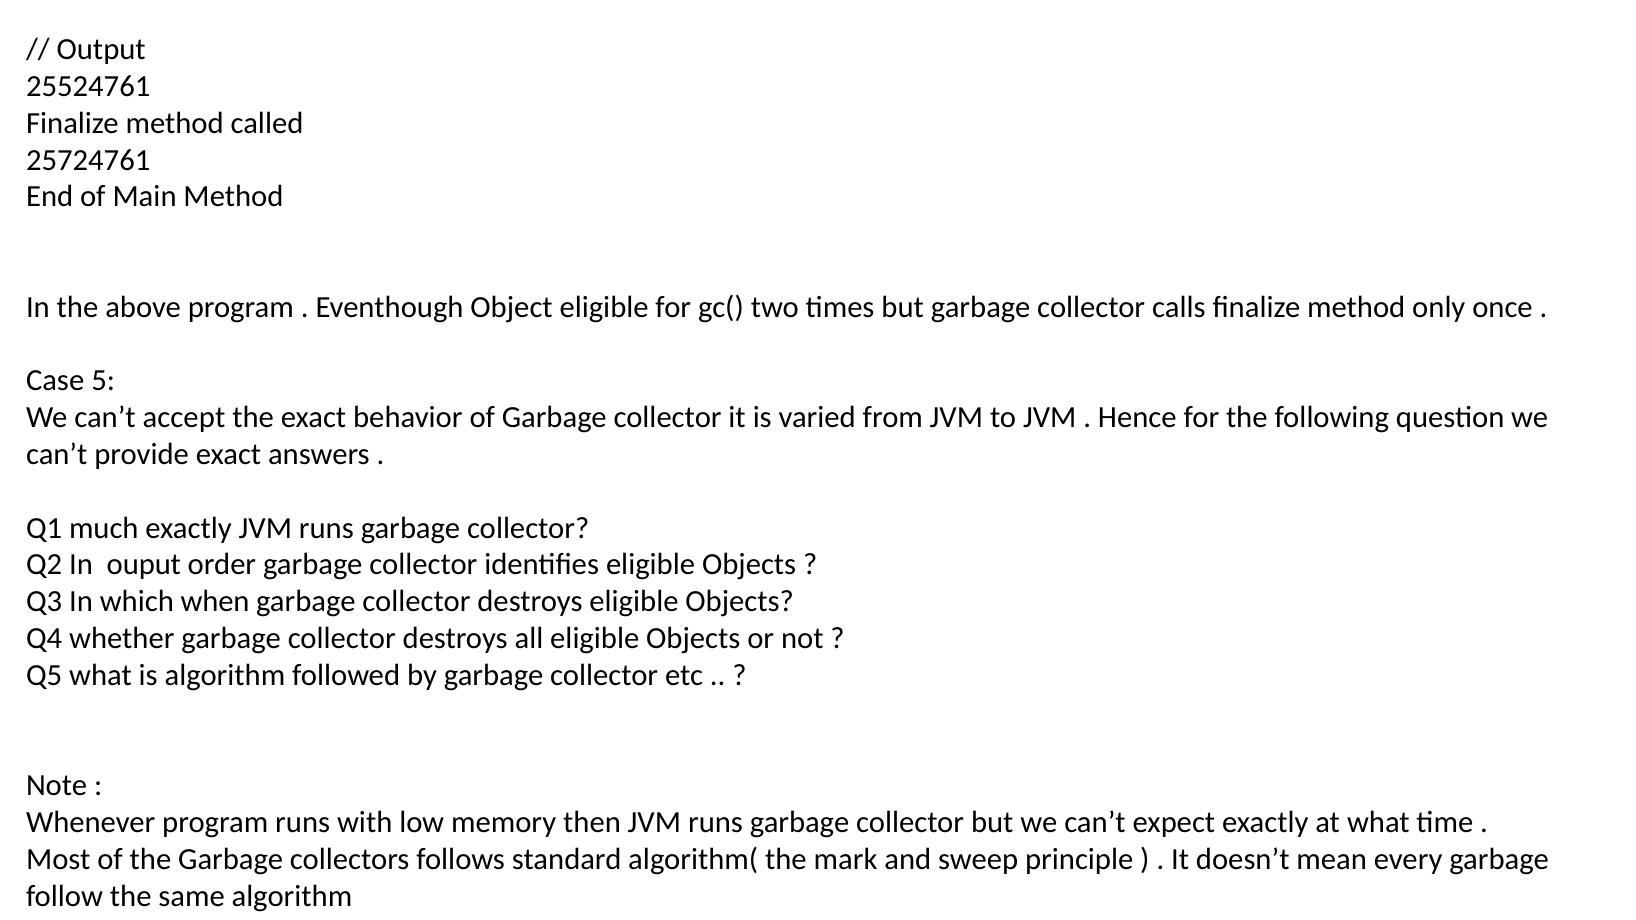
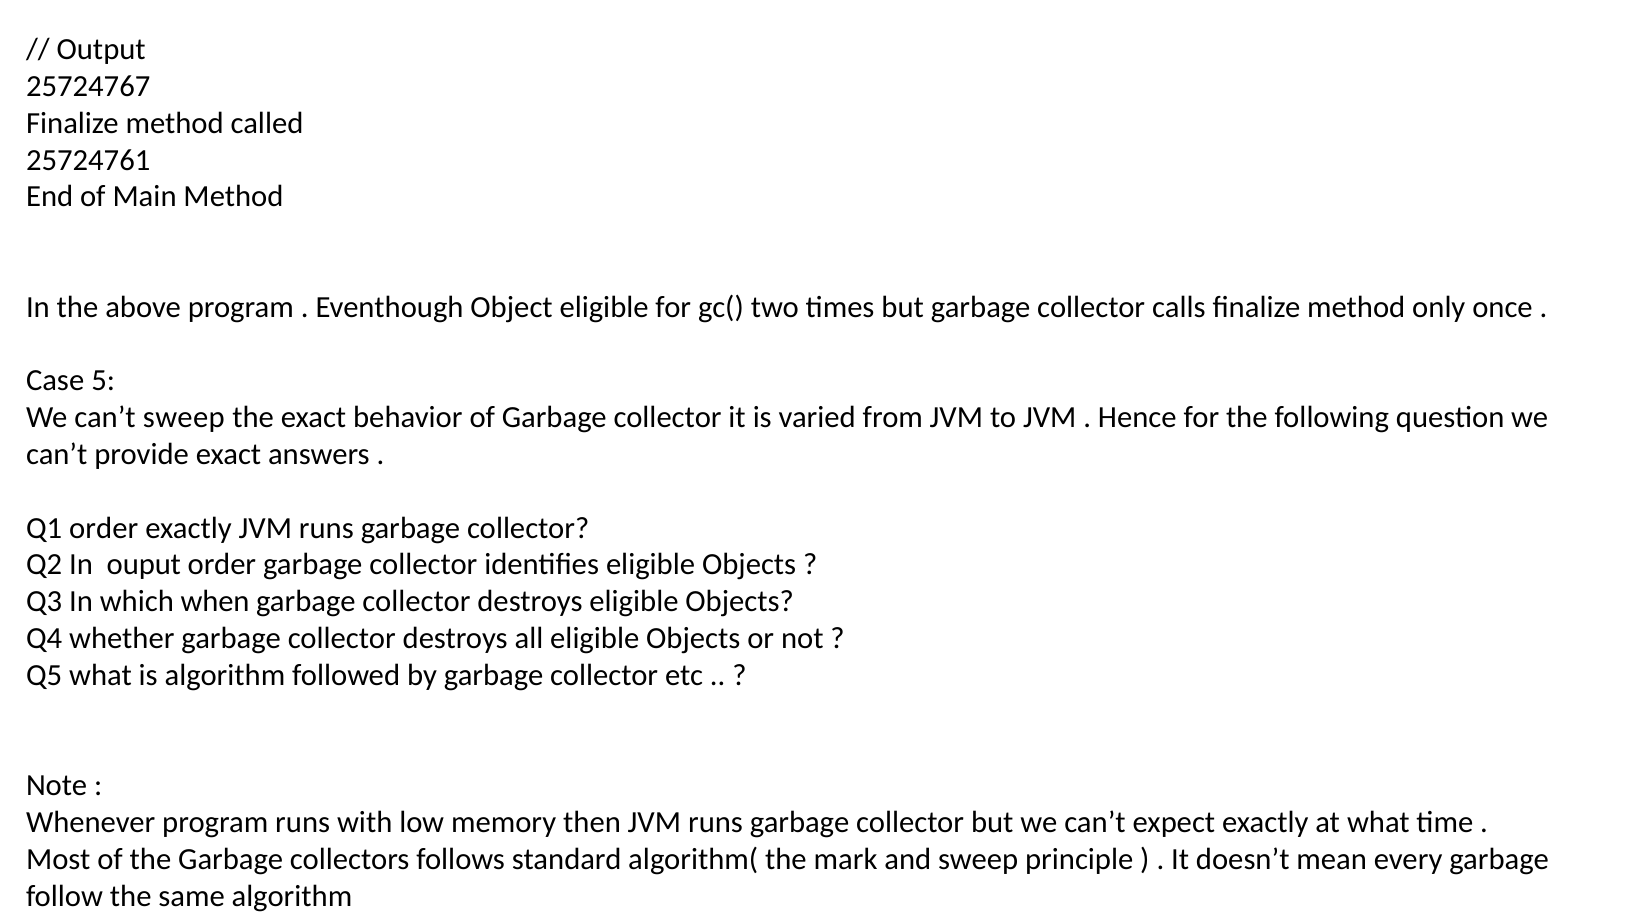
25524761: 25524761 -> 25724767 (88, 86)
can’t accept: accept -> sweep (184, 418)
Q1 much: much -> order (104, 528)
